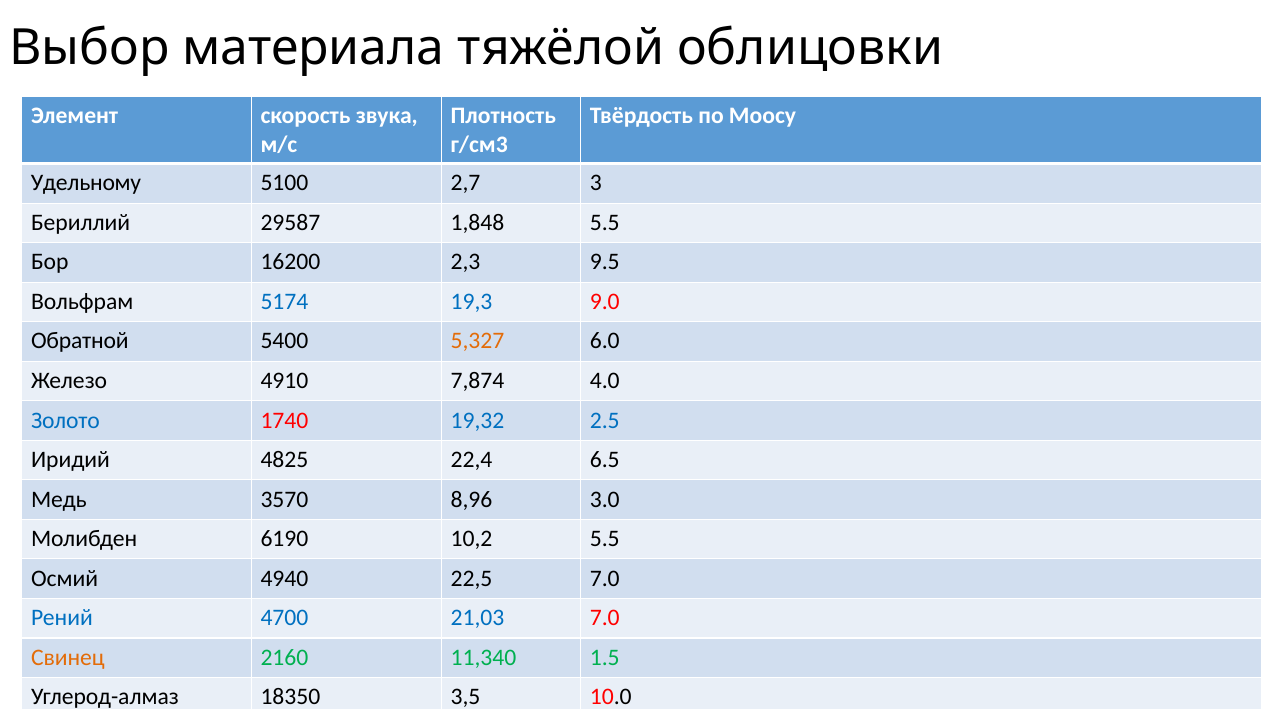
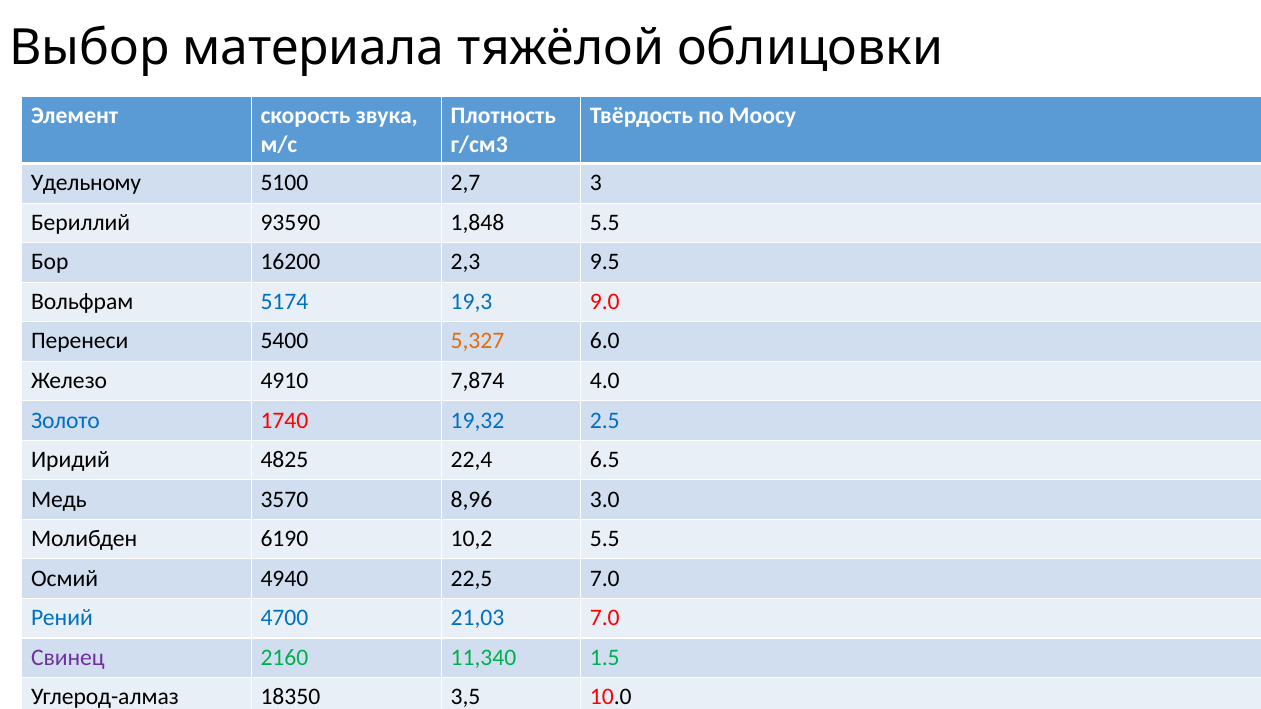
29587: 29587 -> 93590 (290, 223)
Обратной: Обратной -> Перенеси (80, 341)
Свинец colour: orange -> purple (68, 658)
